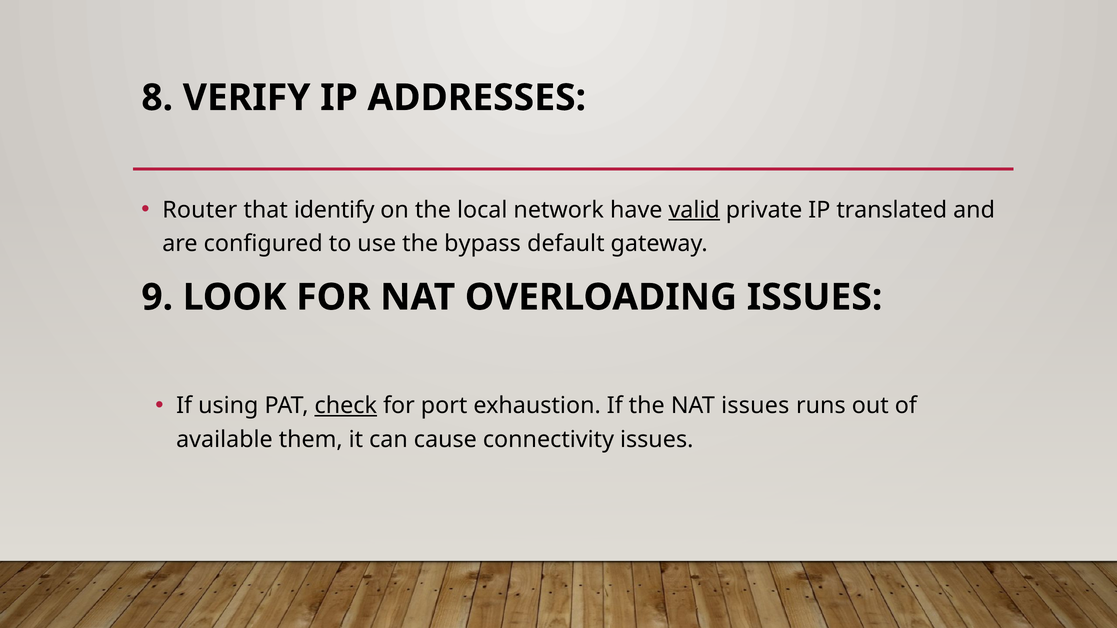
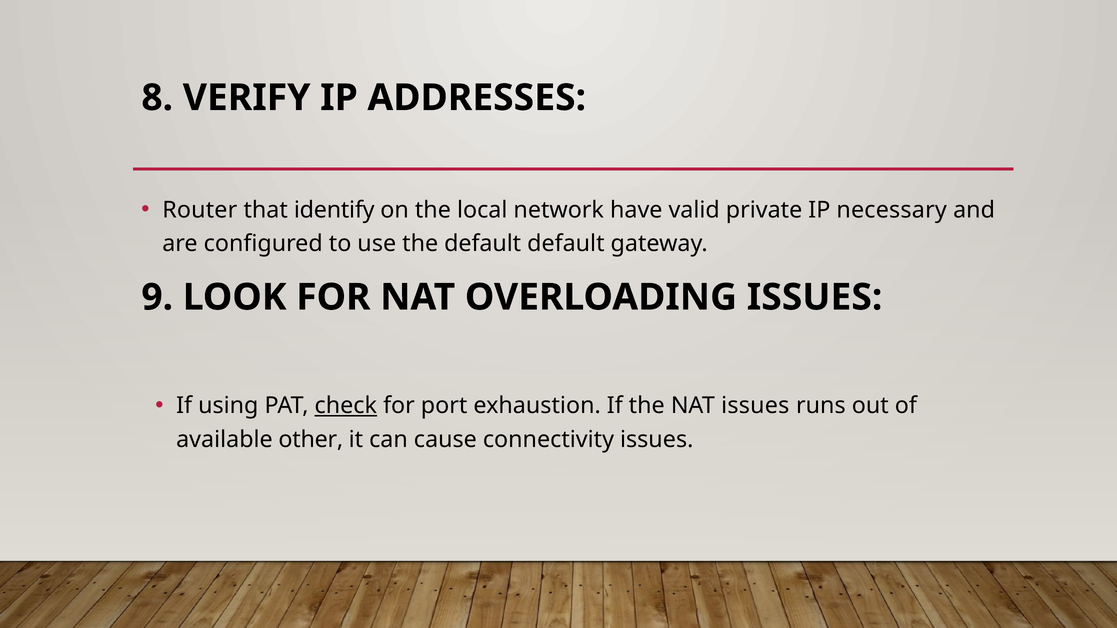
valid underline: present -> none (694, 210)
translated: translated -> necessary (892, 210)
the bypass: bypass -> default (483, 244)
them: them -> other (311, 440)
